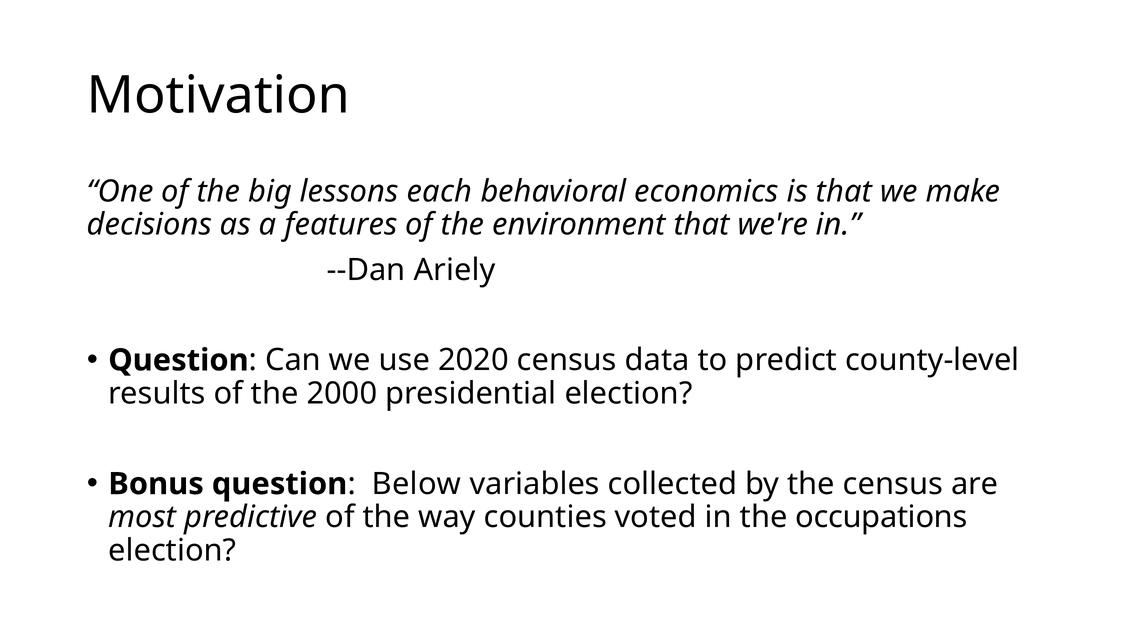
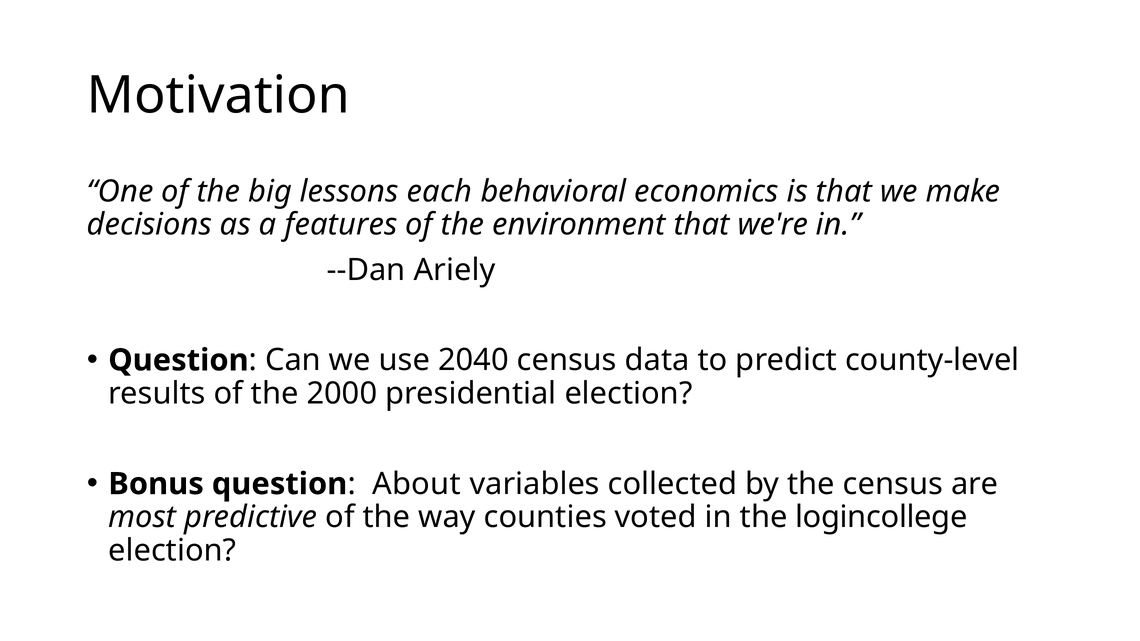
2020: 2020 -> 2040 (473, 360)
Below: Below -> About (416, 484)
occupations: occupations -> logincollege (881, 517)
